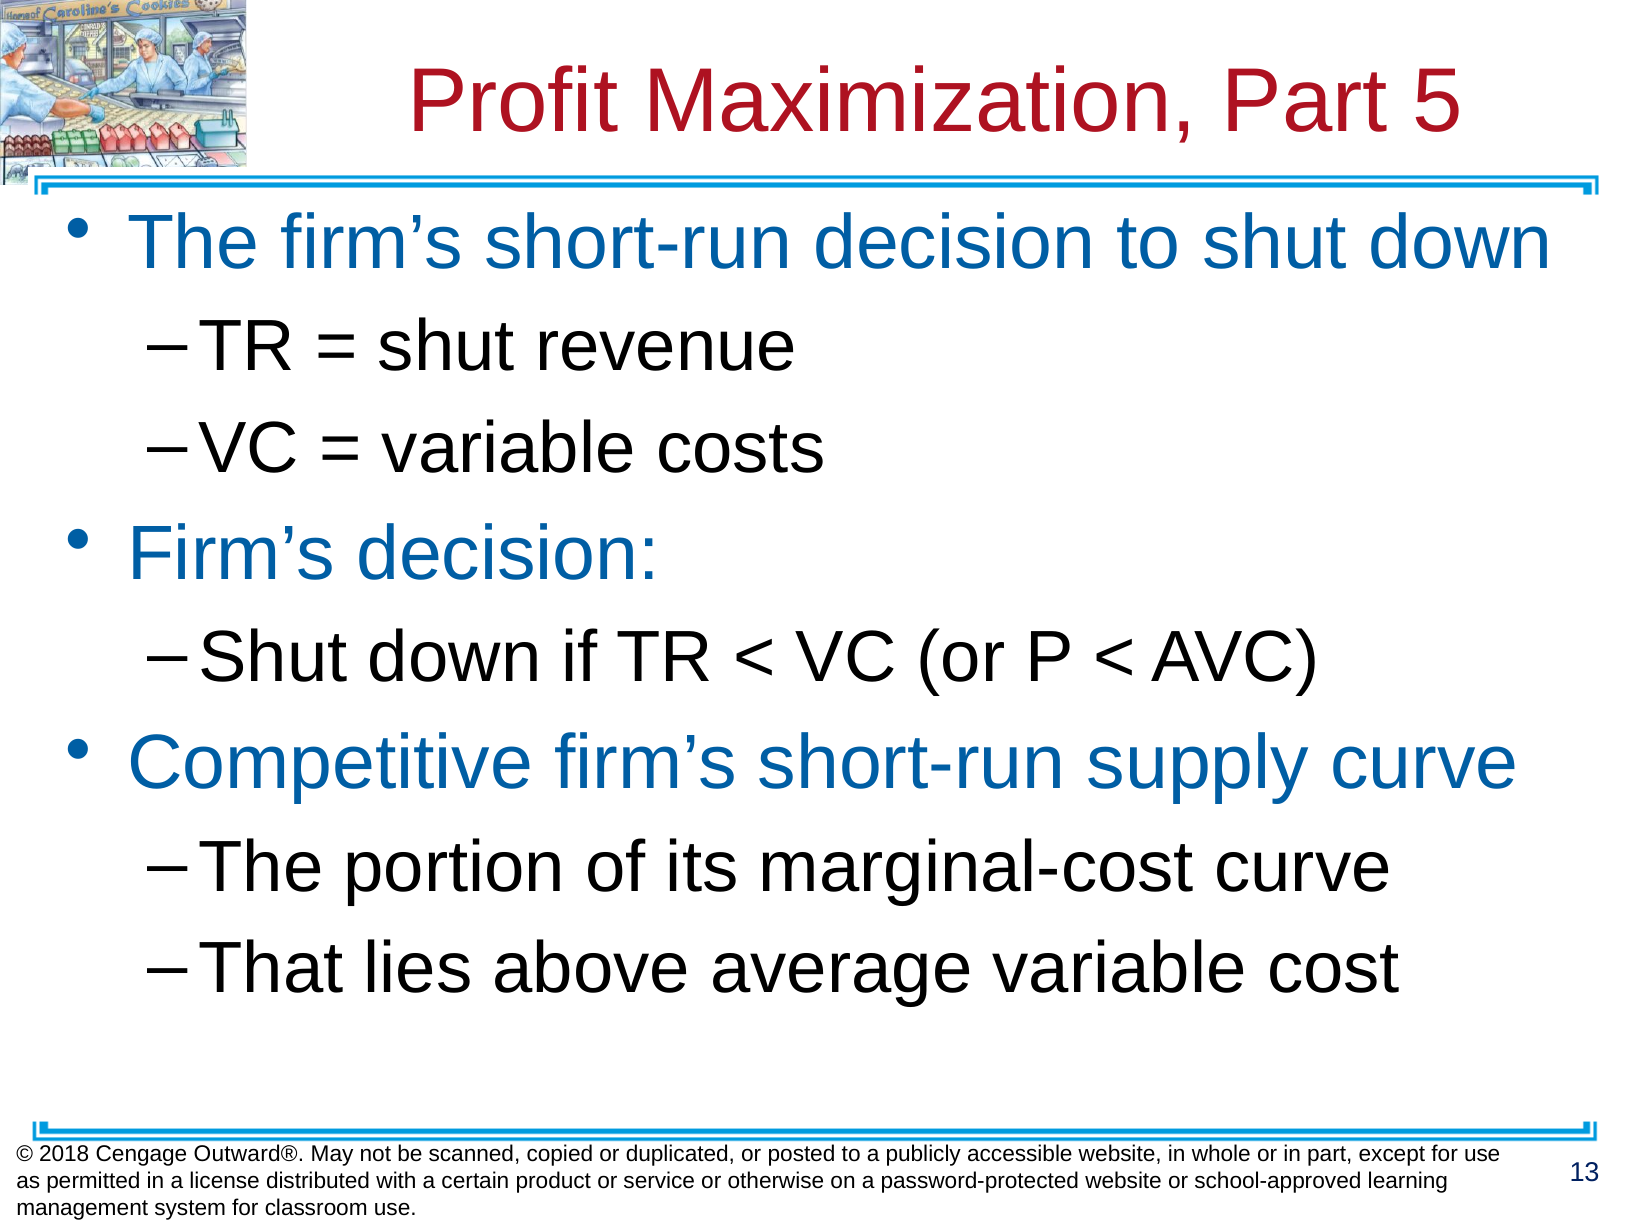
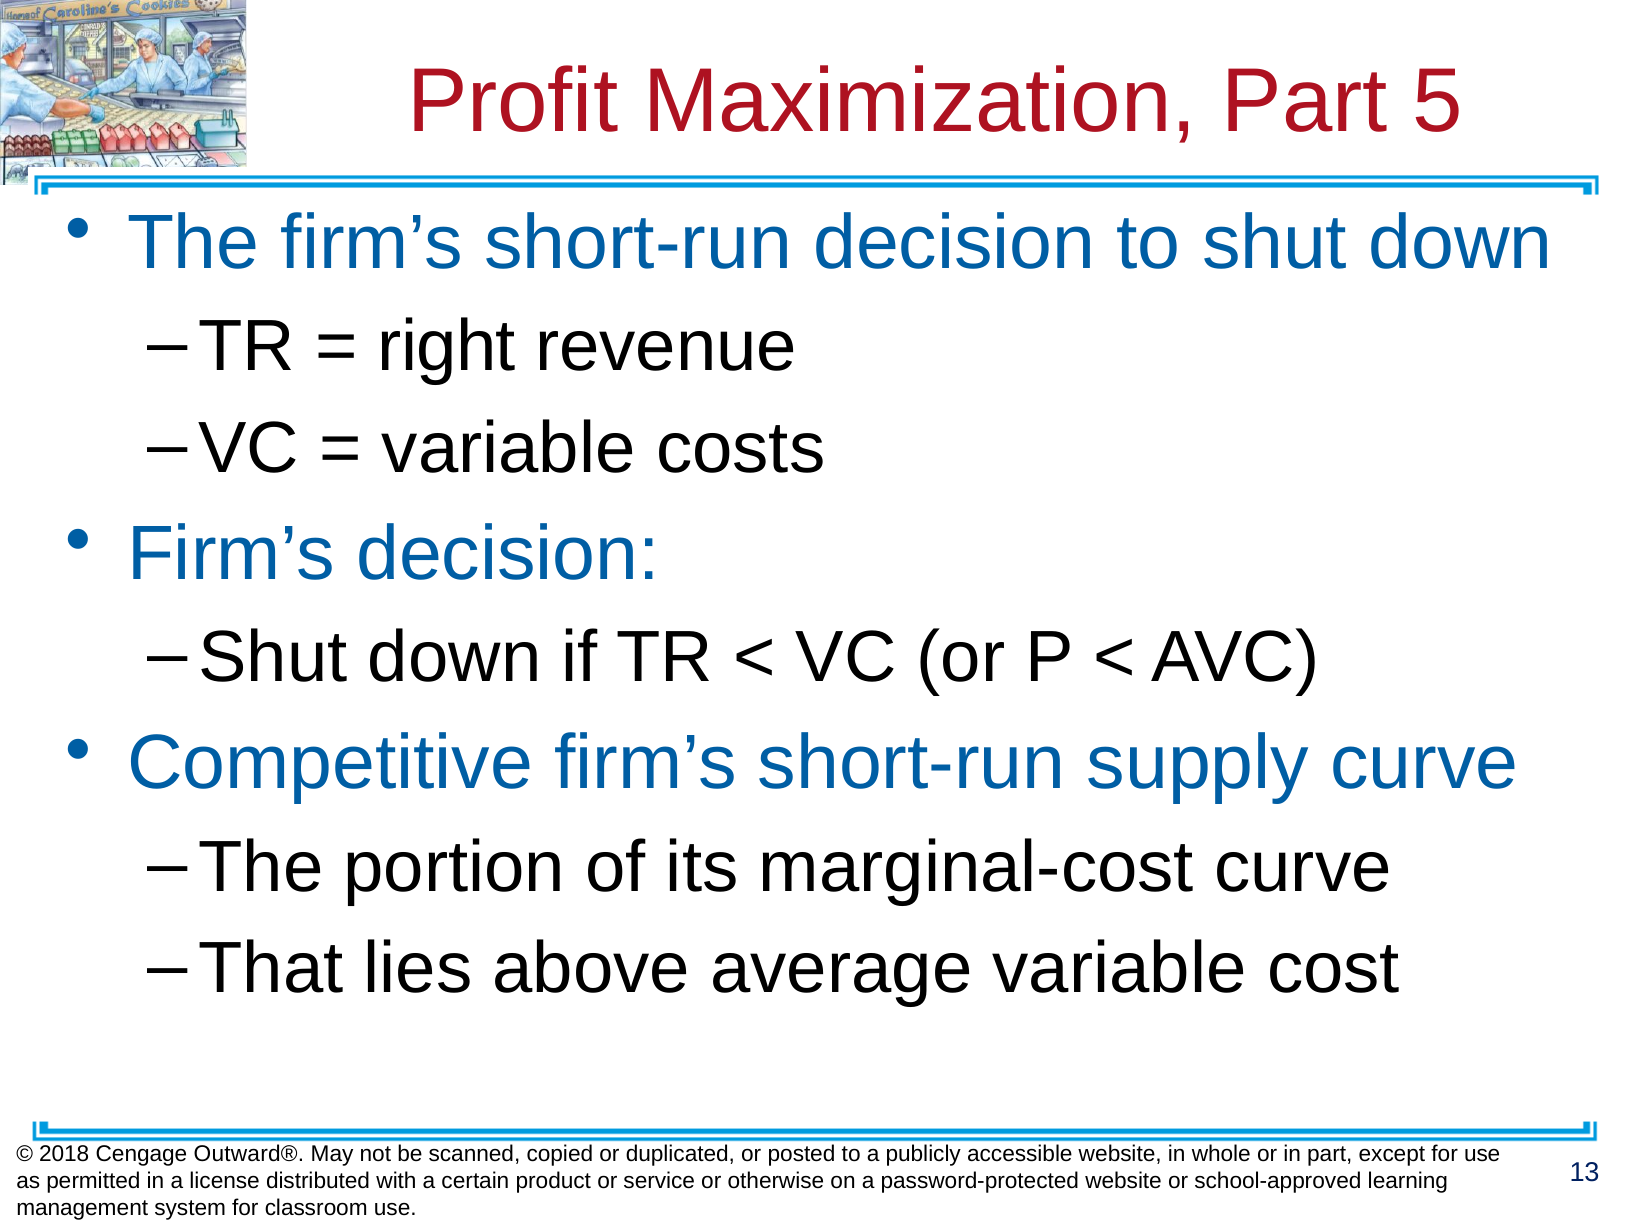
shut: shut -> right (447, 347)
